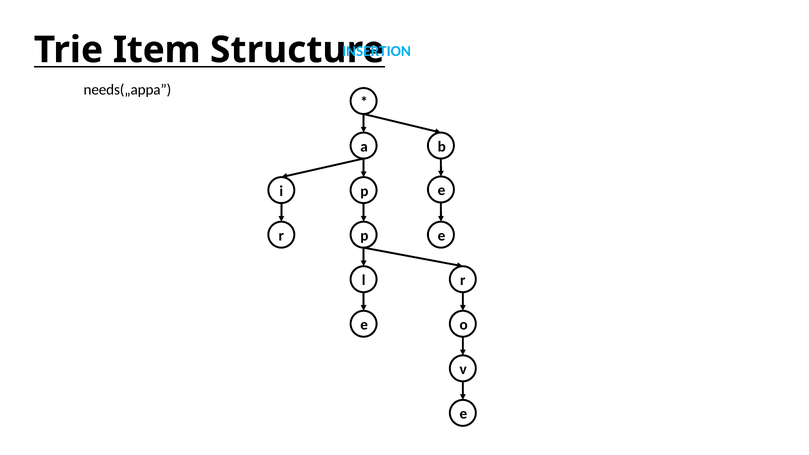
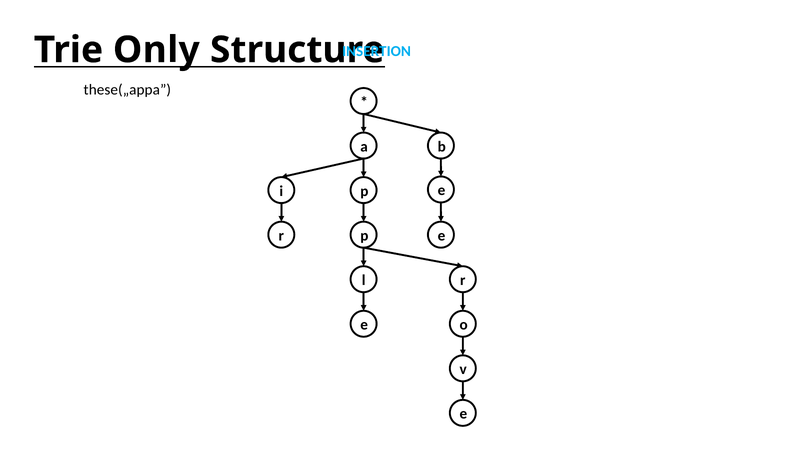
Item: Item -> Only (156, 50)
needs(„appa: needs(„appa -> these(„appa (127, 90)
